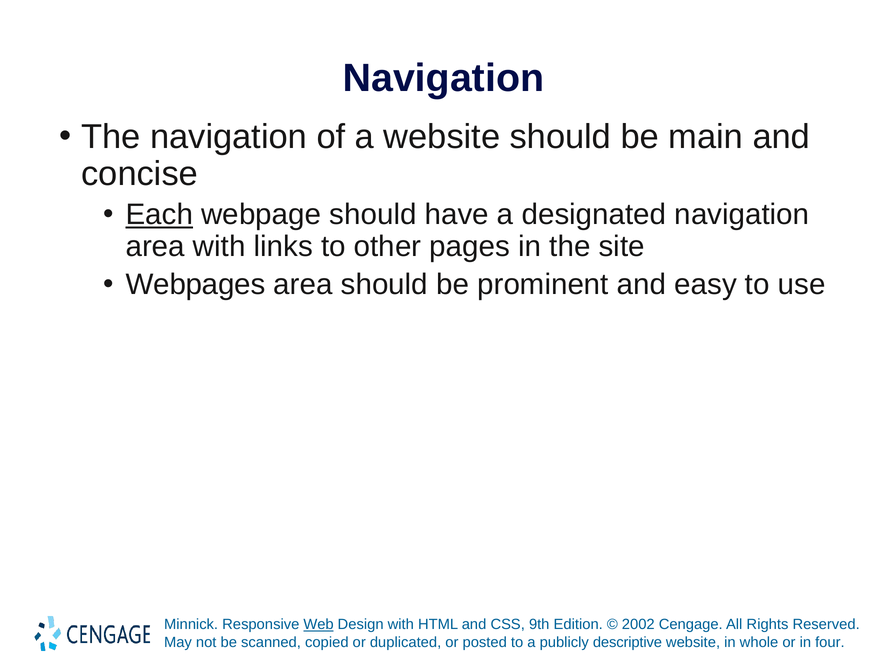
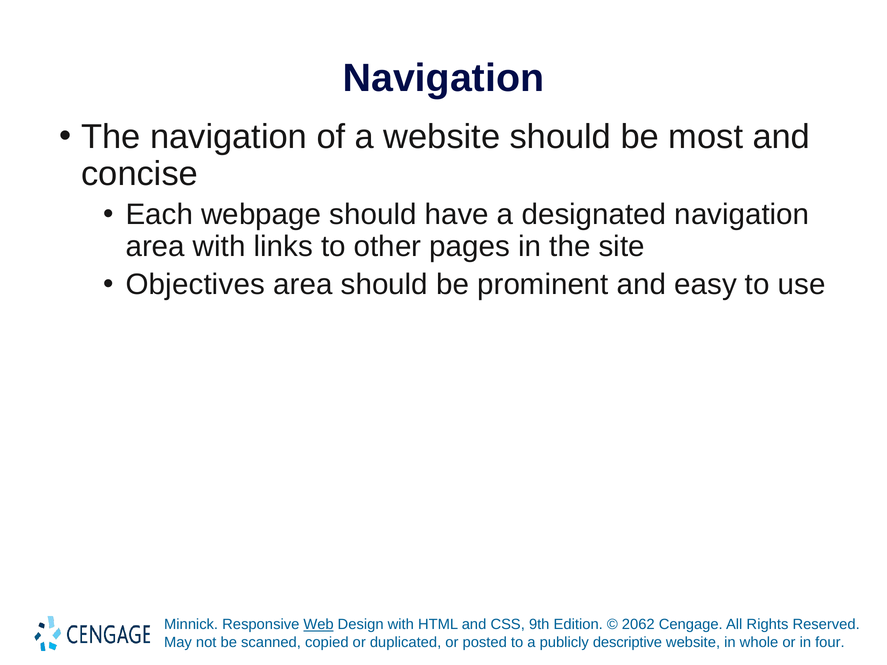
main: main -> most (706, 137)
Each underline: present -> none (159, 215)
Webpages: Webpages -> Objectives (195, 285)
2002: 2002 -> 2062 (638, 625)
